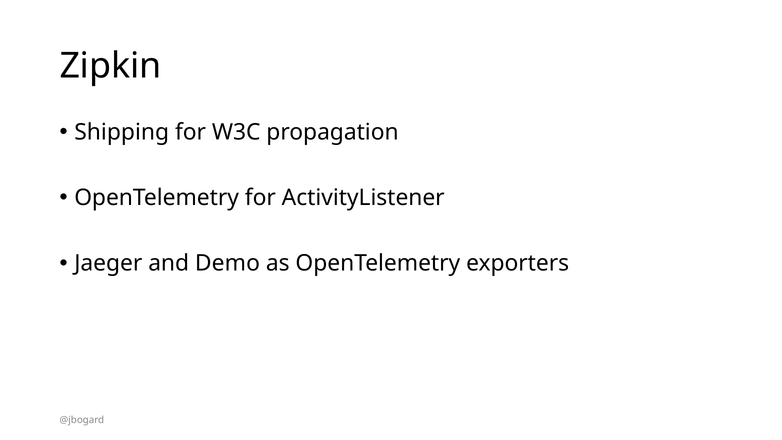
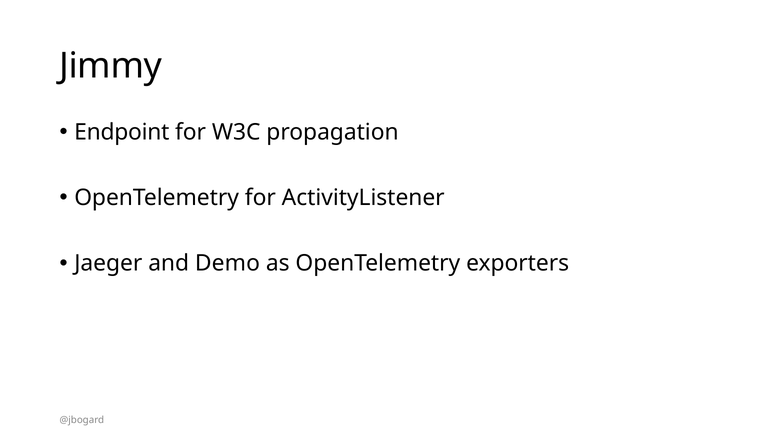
Zipkin: Zipkin -> Jimmy (111, 66)
Shipping: Shipping -> Endpoint (122, 132)
